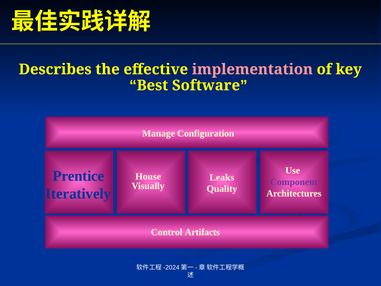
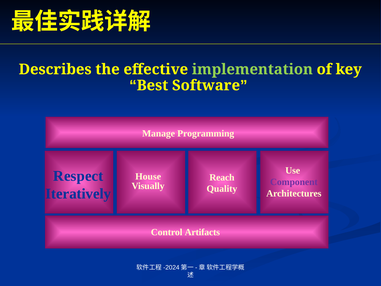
implementation colour: pink -> light green (252, 69)
Configuration: Configuration -> Programming (206, 133)
Prentice: Prentice -> Respect (78, 176)
Leaks: Leaks -> Reach (222, 177)
